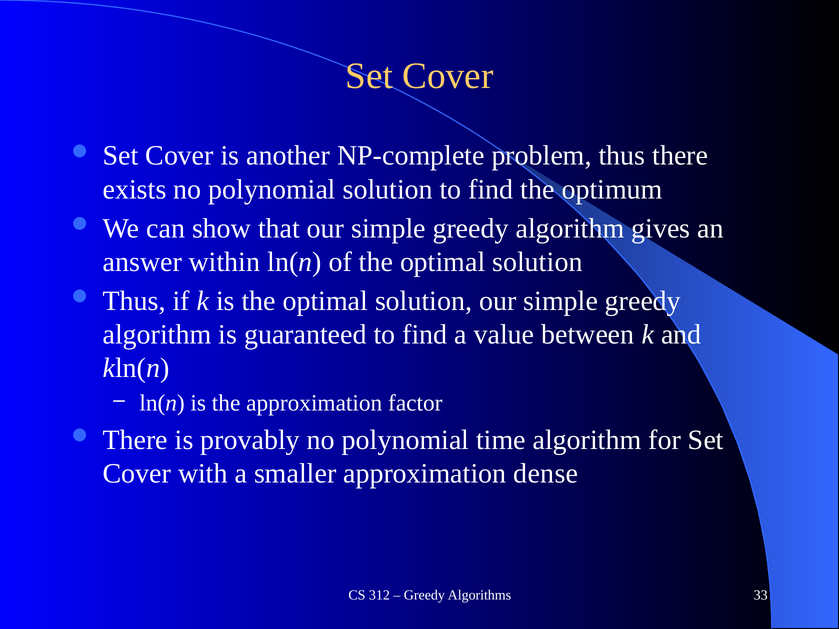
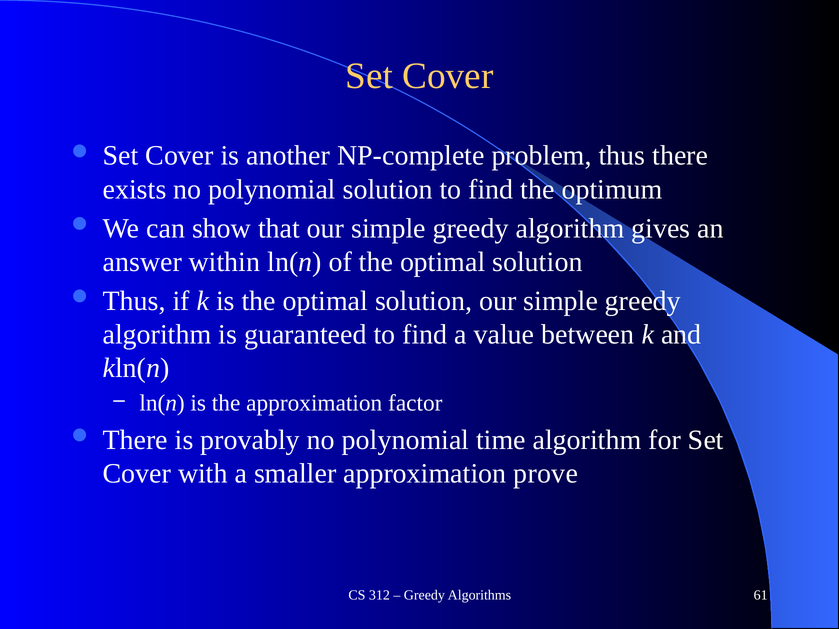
dense: dense -> prove (546, 474)
33: 33 -> 61 (761, 595)
